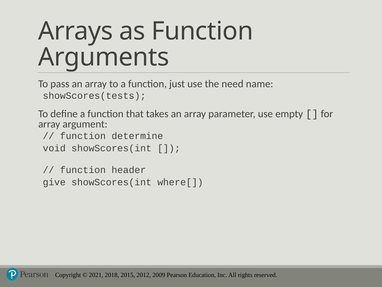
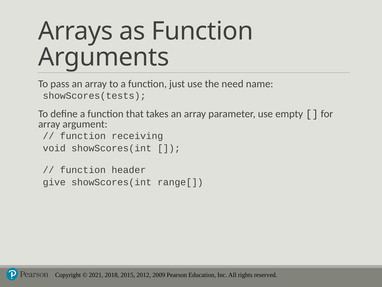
determine: determine -> receiving (137, 136)
where[: where[ -> range[ (180, 182)
